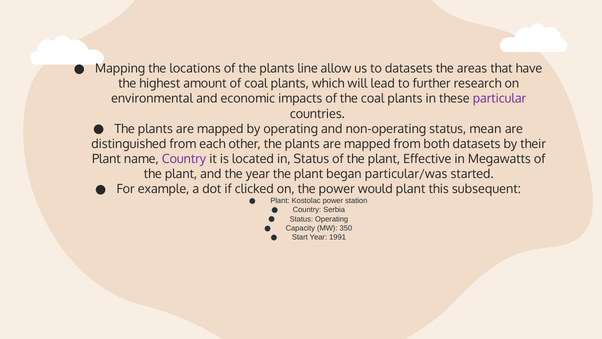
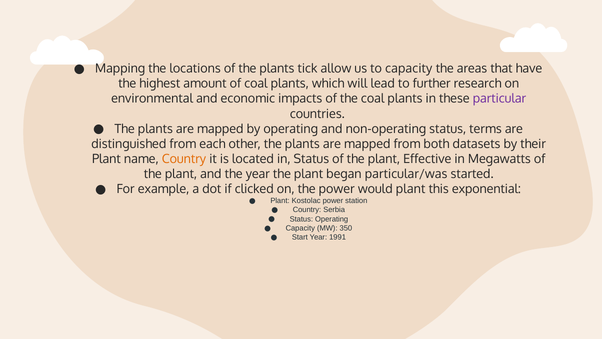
line: line -> tick (307, 69)
to datasets: datasets -> capacity (409, 69)
mean: mean -> terms (485, 129)
Country colour: purple -> orange (184, 159)
subsequent: subsequent -> exponential (486, 189)
